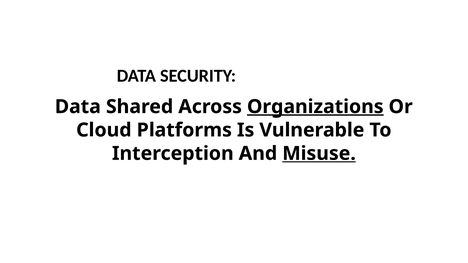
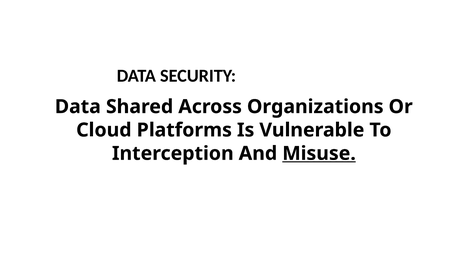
Organizations underline: present -> none (315, 107)
